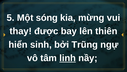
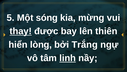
thay underline: none -> present (21, 31)
sinh: sinh -> lòng (41, 44)
Trũng: Trũng -> Trắng (85, 44)
